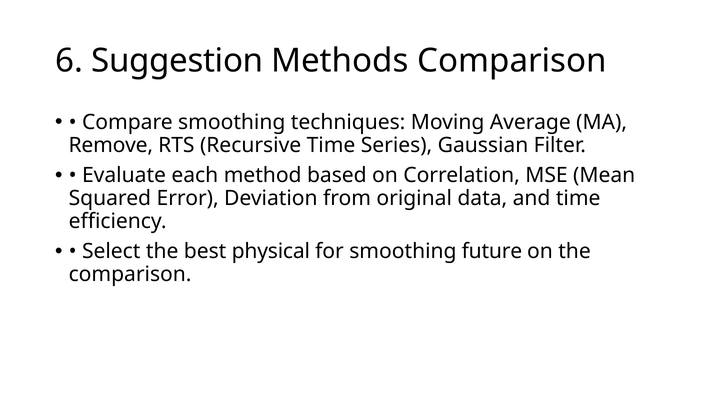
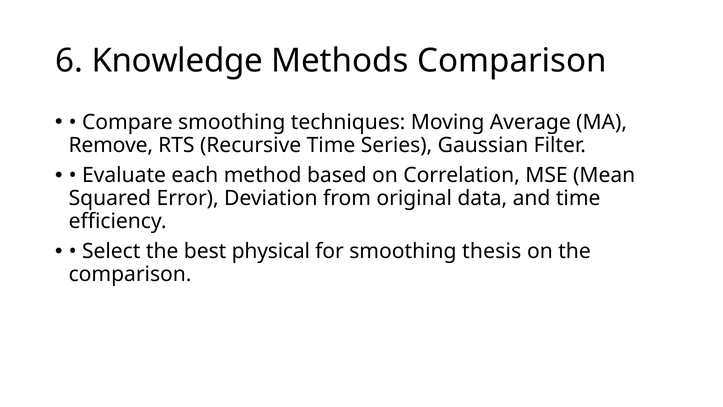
Suggestion: Suggestion -> Knowledge (177, 61)
future: future -> thesis (492, 251)
